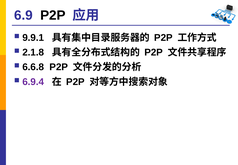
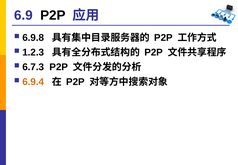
9.9.1: 9.9.1 -> 6.9.8 (33, 38)
2.1.8: 2.1.8 -> 1.2.3 (33, 52)
6.6.8: 6.6.8 -> 6.7.3 (33, 67)
6.9.4 colour: purple -> orange (33, 82)
